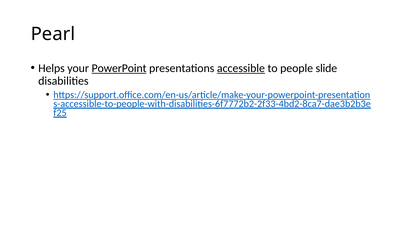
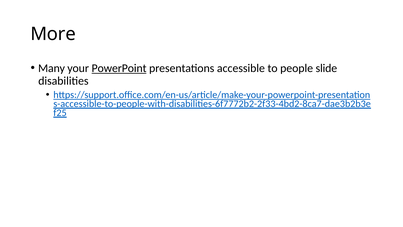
Pearl: Pearl -> More (53, 34)
Helps: Helps -> Many (52, 68)
accessible underline: present -> none (241, 68)
